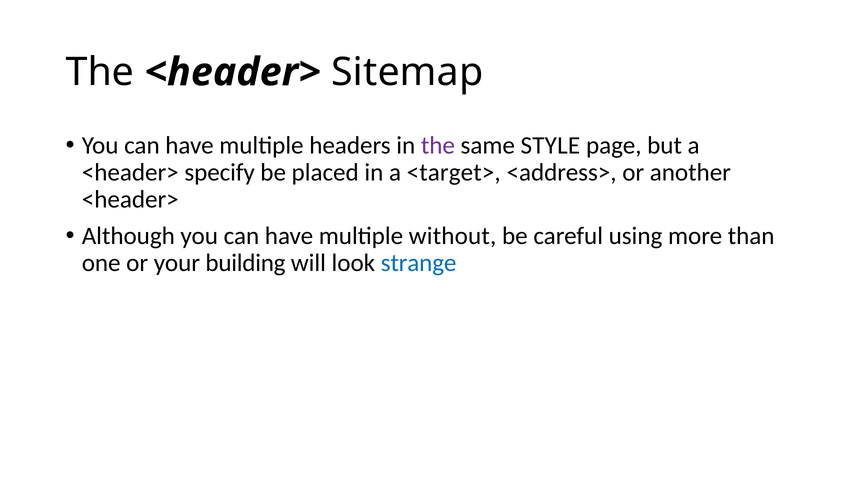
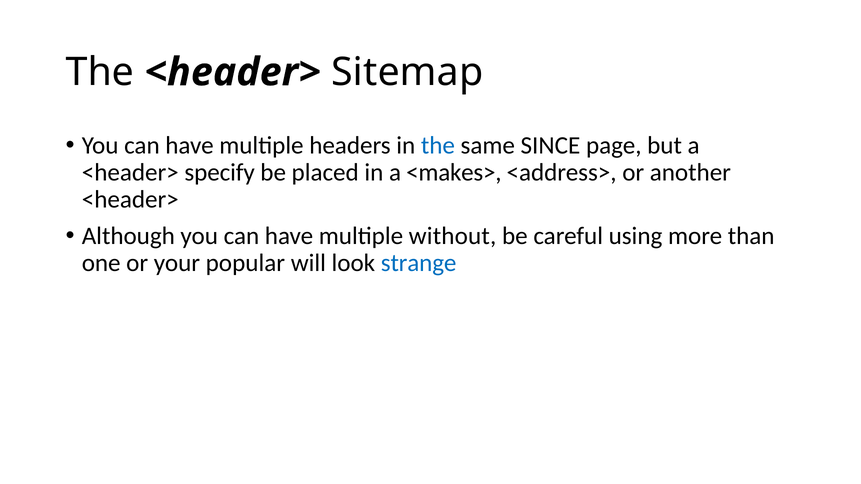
the colour: purple -> blue (438, 146)
STYLE: STYLE -> SINCE (550, 146)
<target>: <target> -> <makes> (454, 173)
building: building -> popular (245, 263)
